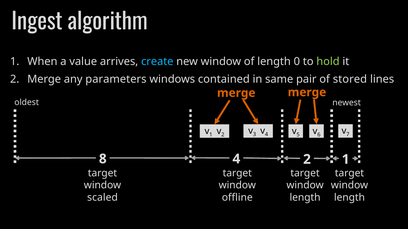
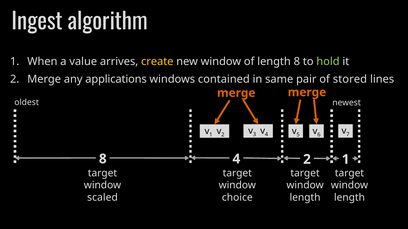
create colour: light blue -> yellow (157, 62)
length 0: 0 -> 8 (297, 62)
parameters: parameters -> applications (116, 79)
offline: offline -> choice (237, 198)
